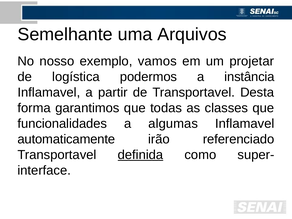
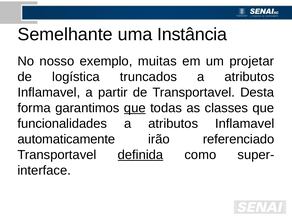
Arquivos: Arquivos -> Instância (192, 34)
vamos: vamos -> muitas (157, 61)
podermos: podermos -> truncados (148, 77)
instância: instância -> atributos (249, 77)
que underline: none -> present (135, 108)
algumas: algumas -> atributos (173, 124)
